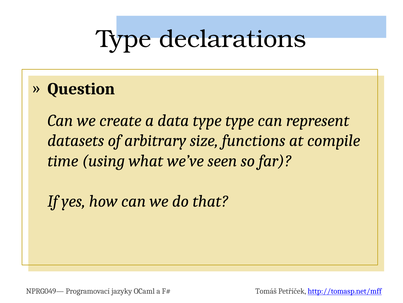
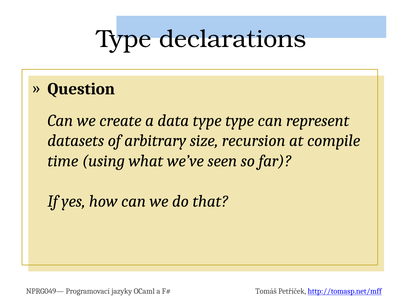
functions: functions -> recursion (254, 140)
